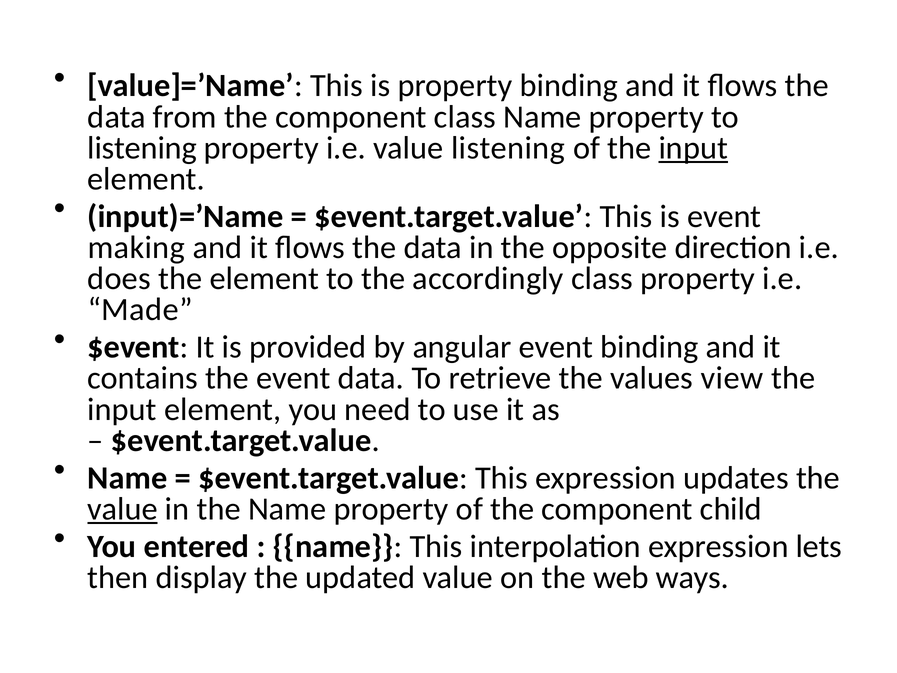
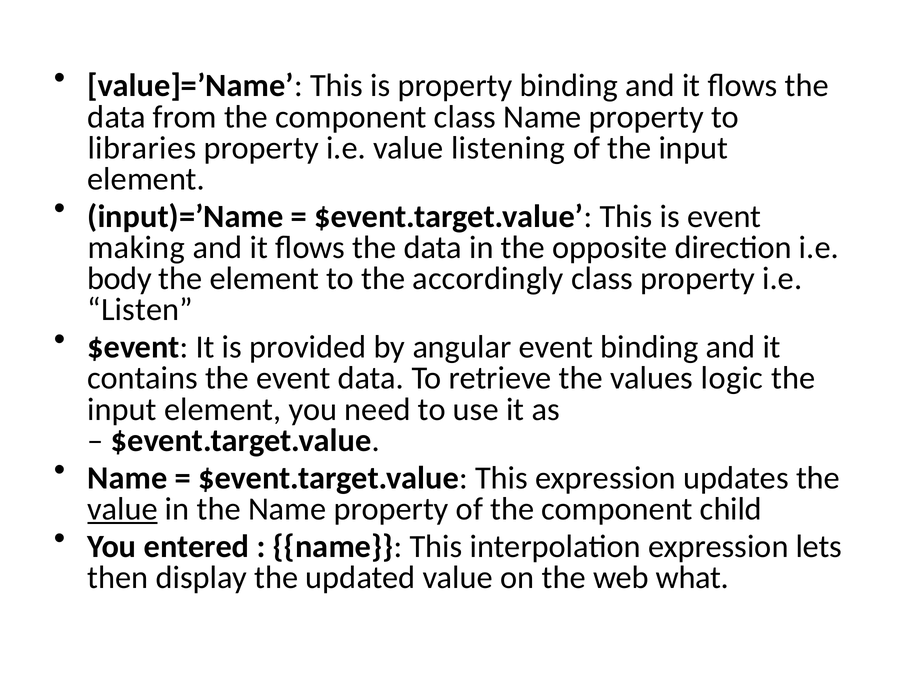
listening: listening -> libraries (142, 148)
input underline: present -> none (693, 148)
does: does -> body (119, 279)
Made: Made -> Listen (140, 310)
view: view -> logic (732, 378)
ways: ways -> what (692, 577)
